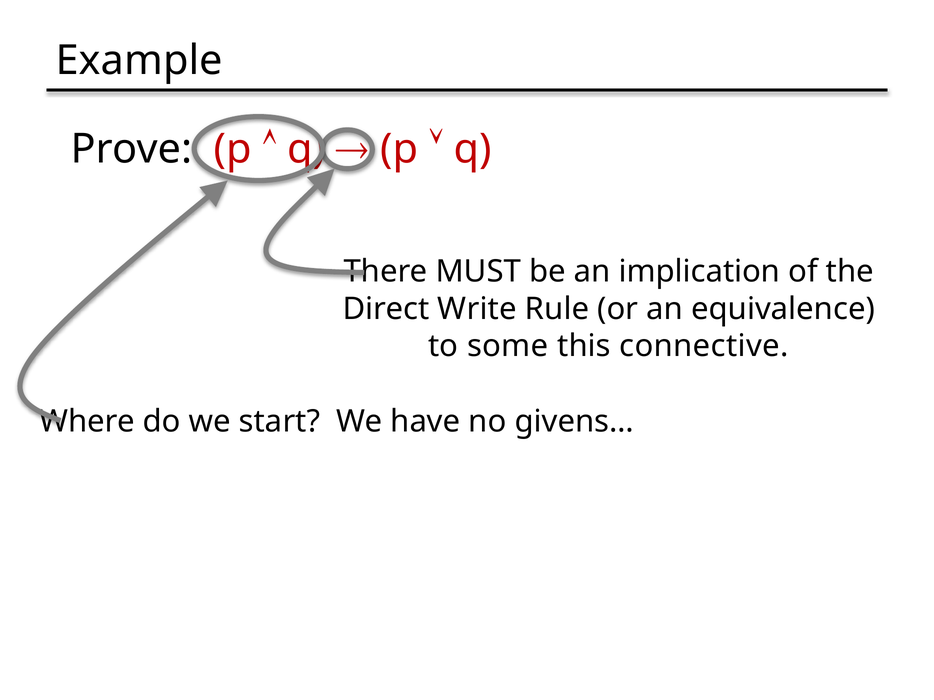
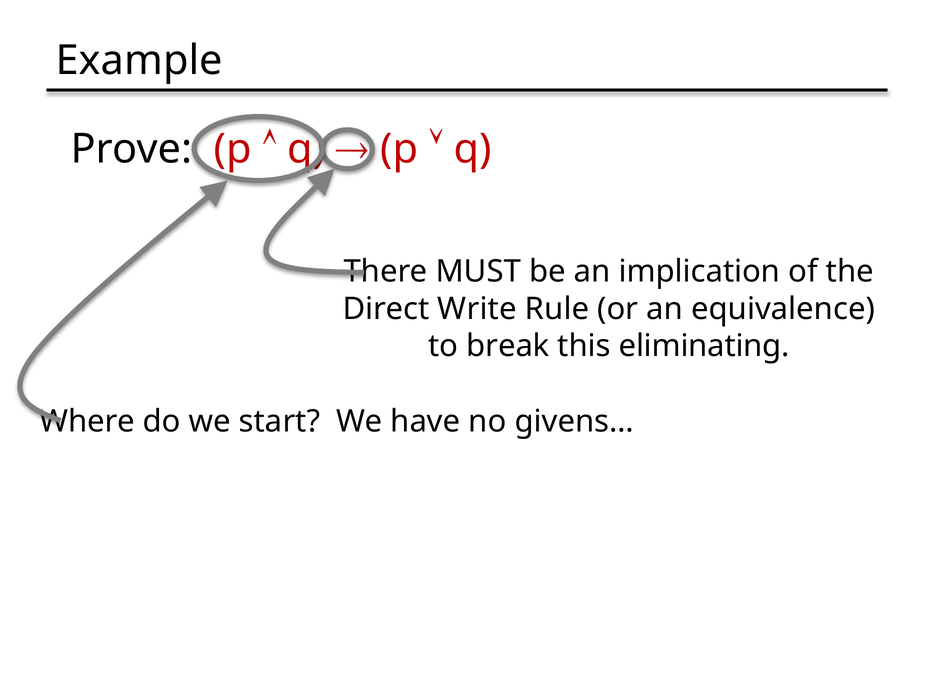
some: some -> break (508, 346)
connective: connective -> eliminating (704, 346)
